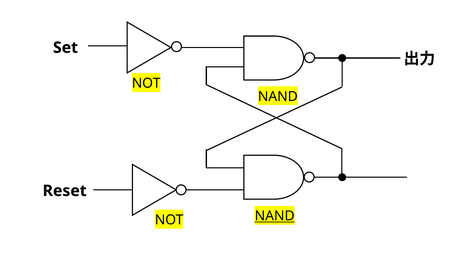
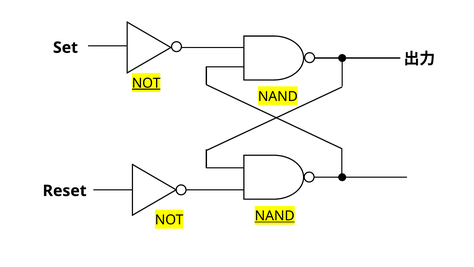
NOT underline: none -> present (146, 83)
